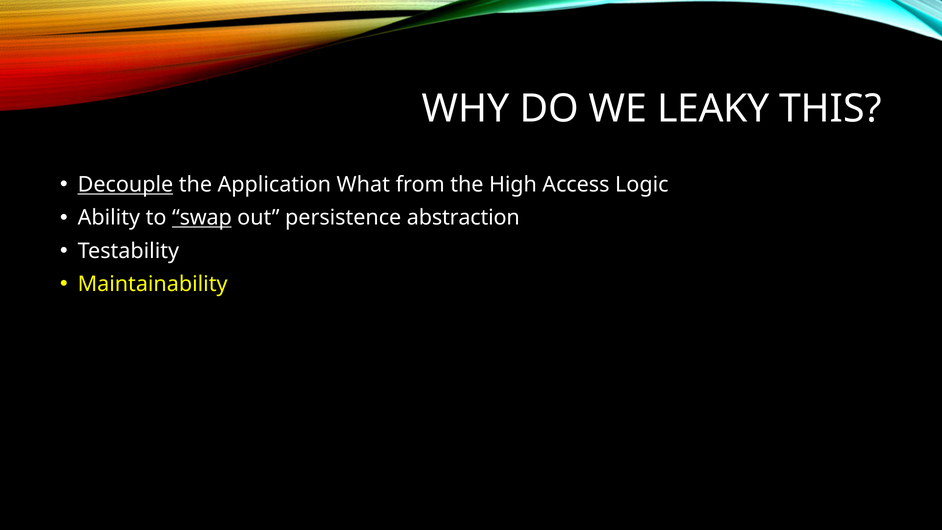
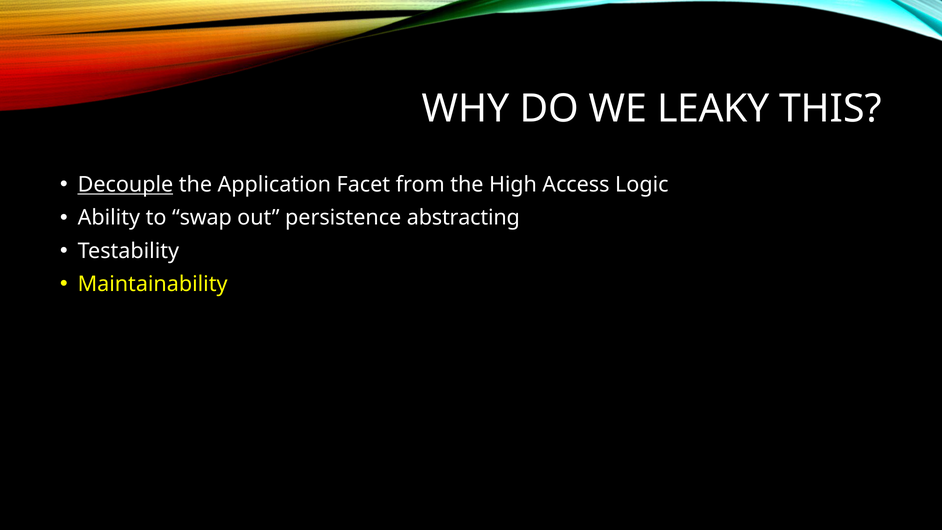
What: What -> Facet (363, 185)
swap underline: present -> none (202, 218)
abstraction: abstraction -> abstracting (463, 218)
